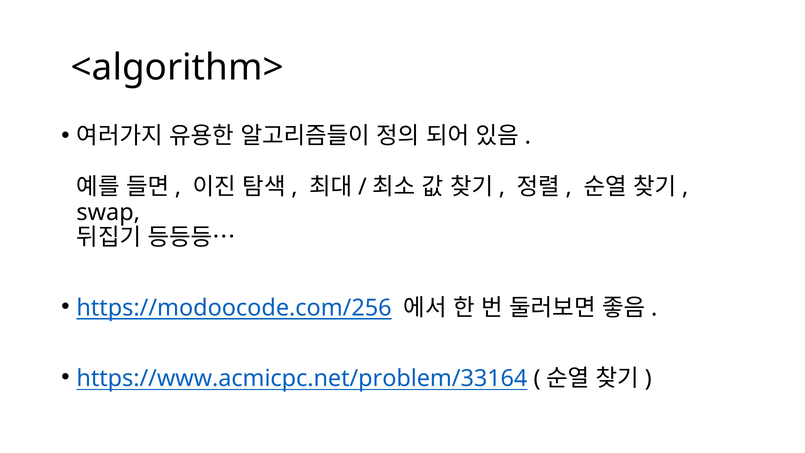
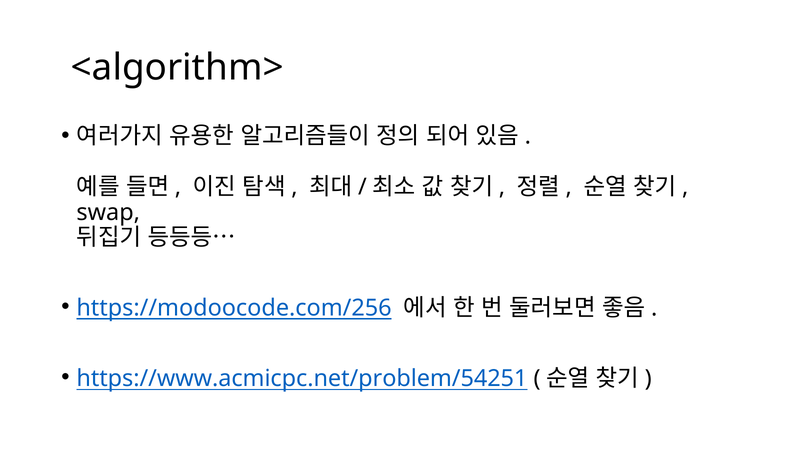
https://www.acmicpc.net/problem/33164: https://www.acmicpc.net/problem/33164 -> https://www.acmicpc.net/problem/54251 (302, 379)
